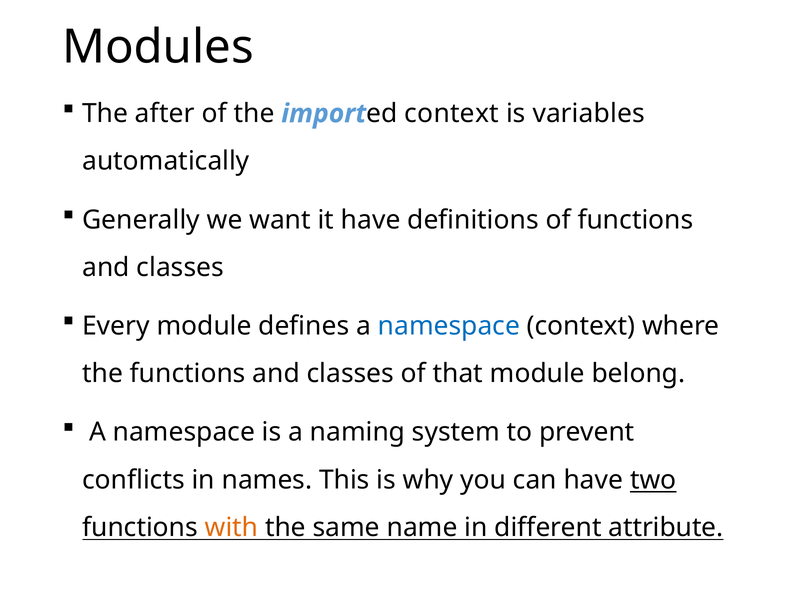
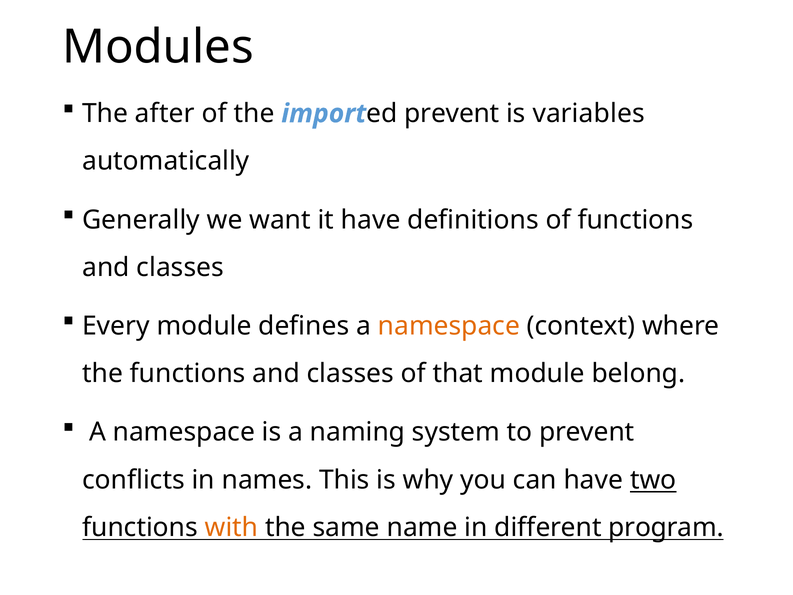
context: context -> prevent (452, 114)
namespace colour: blue -> orange (449, 326)
attribute: attribute -> program (666, 527)
